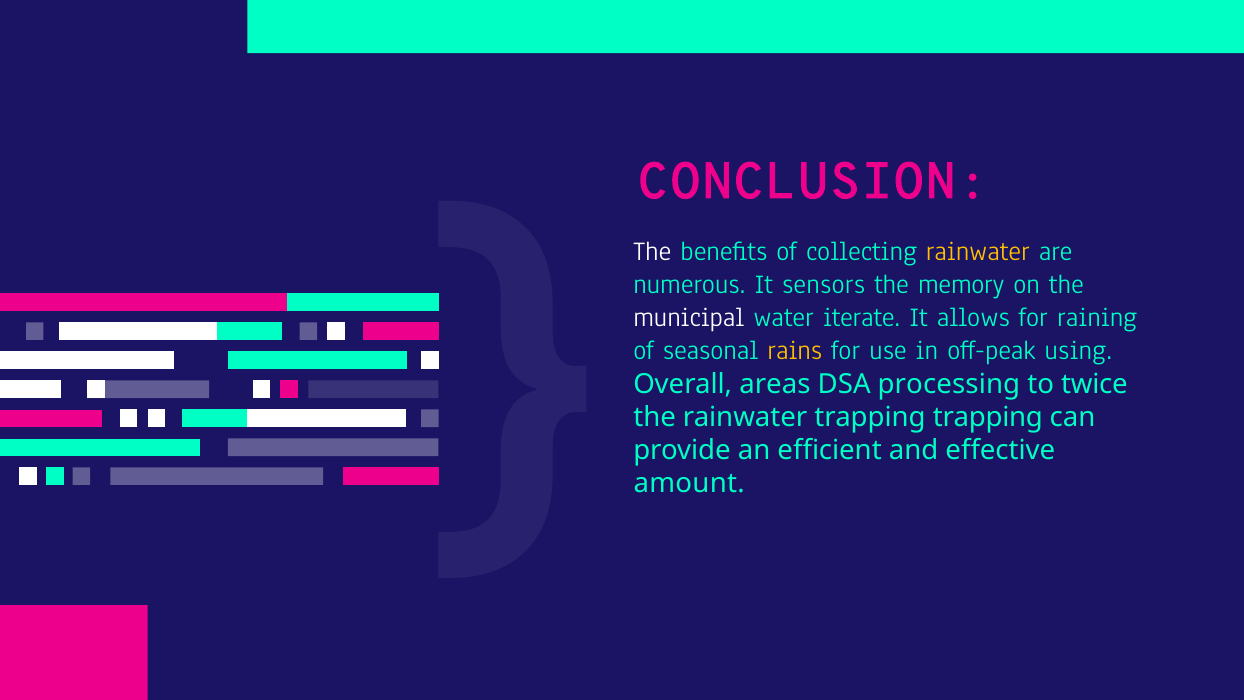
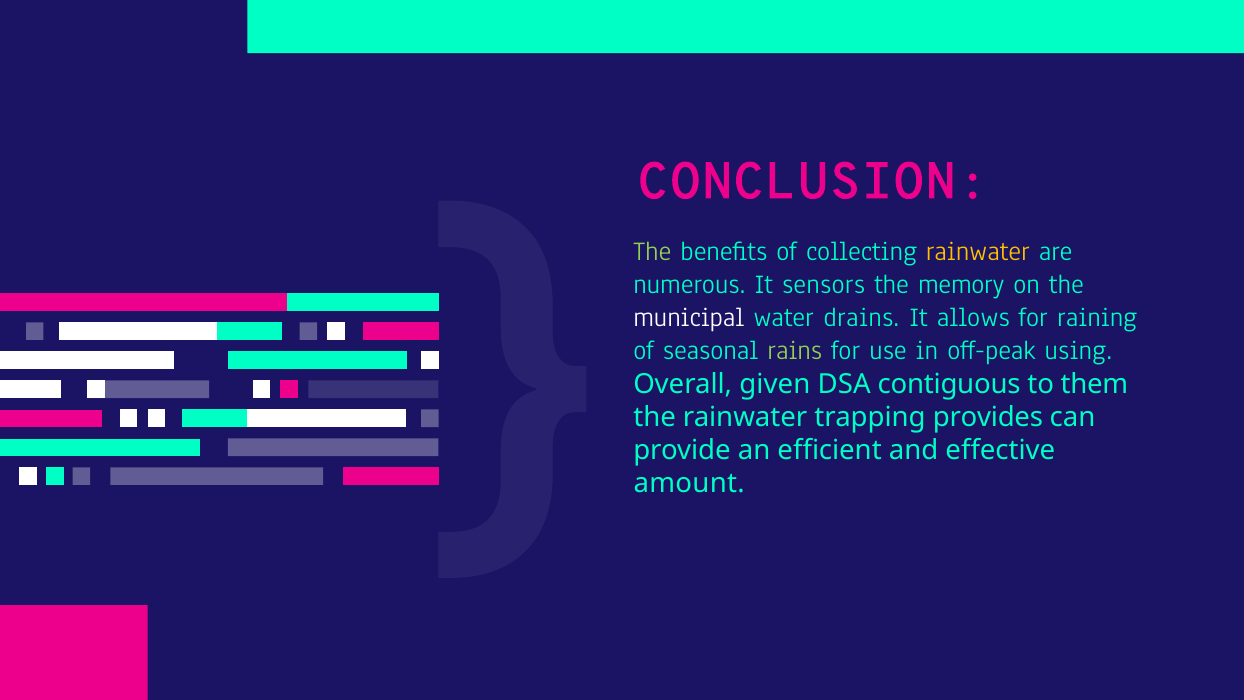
The colour: white -> light green (652, 251)
iterate: iterate -> drains (861, 318)
rains colour: yellow -> light green (795, 351)
areas: areas -> given (775, 384)
processing: processing -> contiguous (949, 384)
twice: twice -> them (1094, 384)
trapping trapping: trapping -> provides (988, 417)
